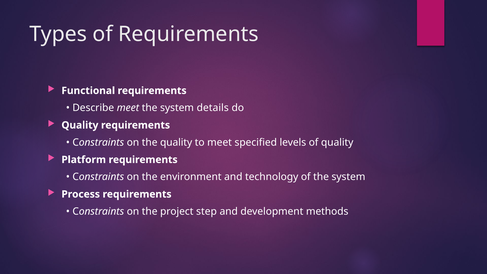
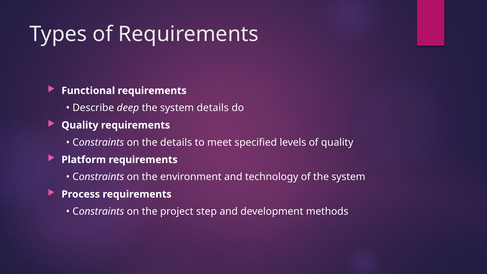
Describe meet: meet -> deep (128, 108)
the quality: quality -> details (176, 142)
